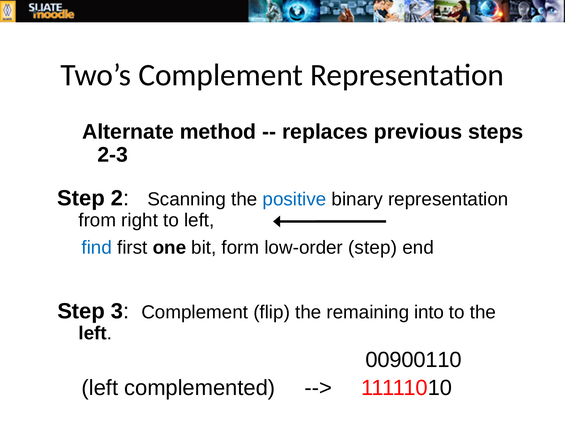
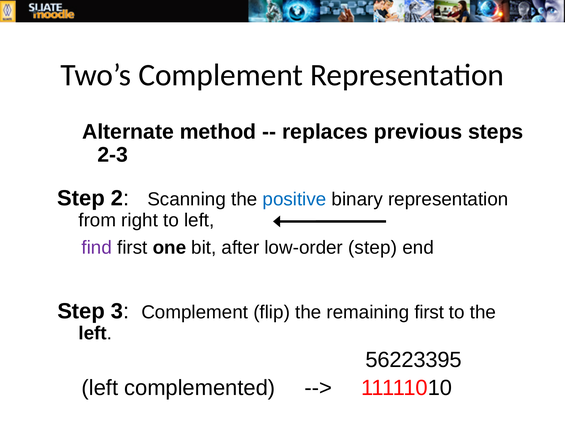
find colour: blue -> purple (97, 248)
form: form -> after (240, 248)
remaining into: into -> first (429, 312)
00900110: 00900110 -> 56223395 (414, 360)
